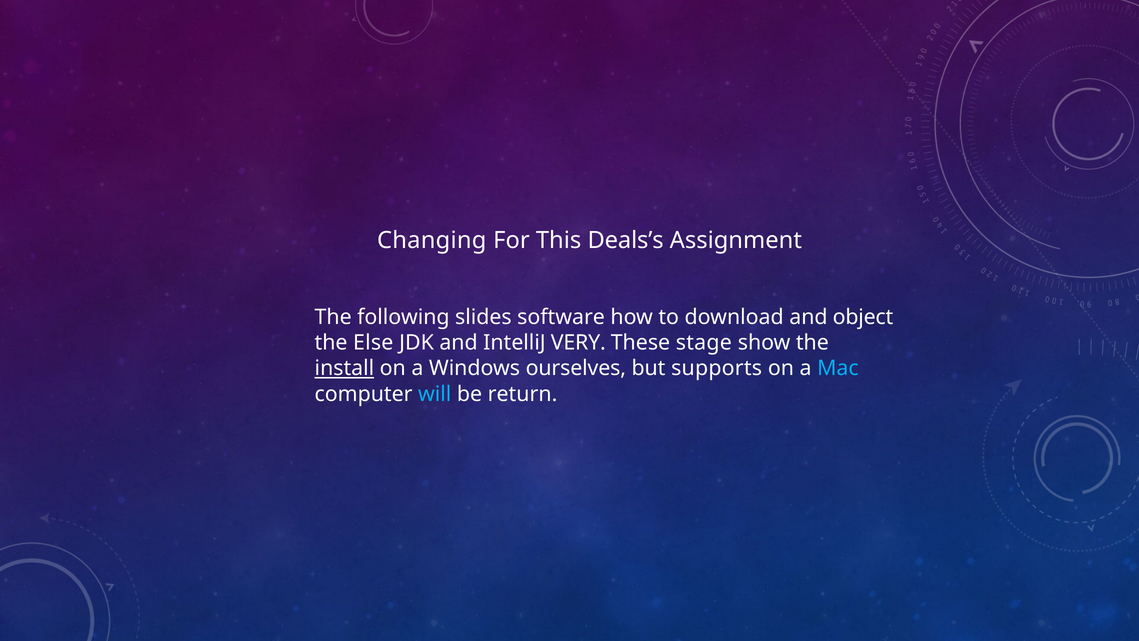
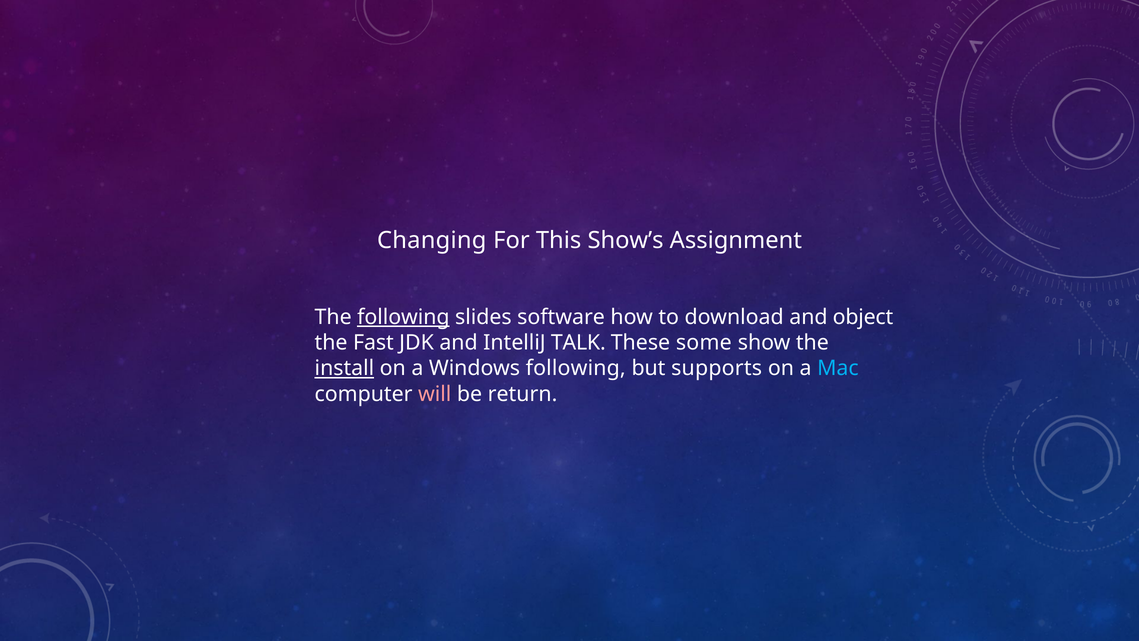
Deals’s: Deals’s -> Show’s (626, 240)
following underline: none -> present (403, 317)
Else: Else -> Fast (373, 343)
VERY: VERY -> TALK (578, 343)
stage: stage -> some (704, 343)
Windows ourselves: ourselves -> following (576, 368)
will colour: light blue -> pink (435, 394)
